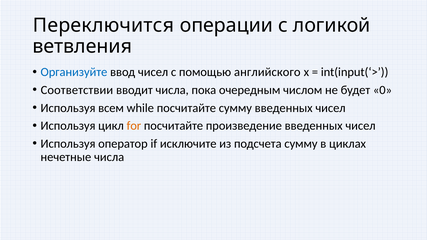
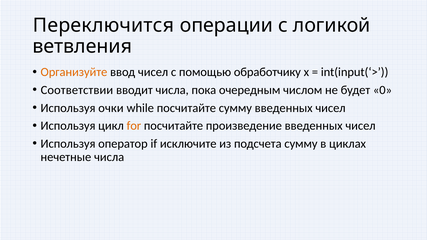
Организуйте colour: blue -> orange (74, 72)
английского: английского -> обработчику (267, 72)
всем: всем -> очки (111, 108)
